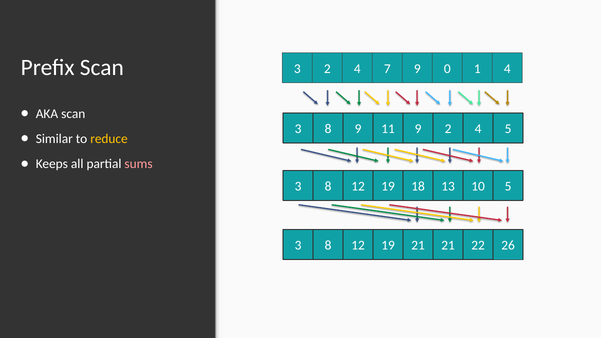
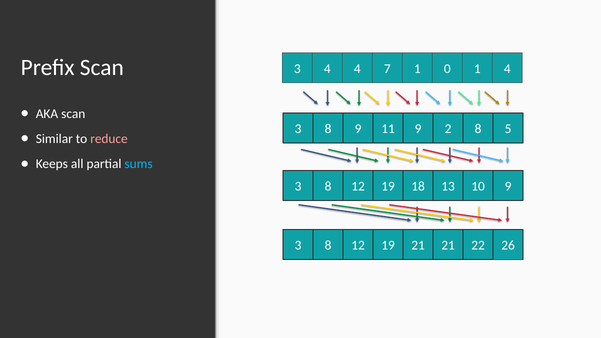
3 2: 2 -> 4 (327, 69)
7 9: 9 -> 1 (417, 69)
9 2 4: 4 -> 8 (478, 129)
reduce colour: yellow -> pink (109, 139)
sums colour: pink -> light blue (139, 164)
10 5: 5 -> 9 (508, 186)
